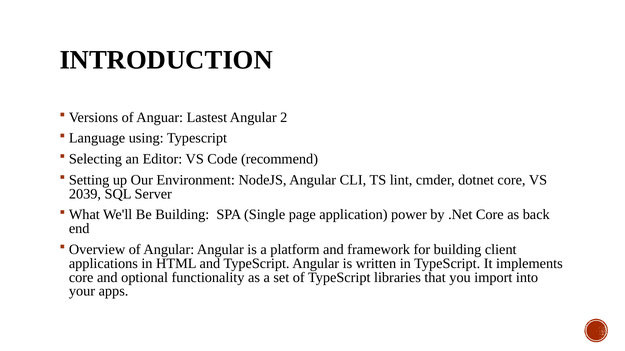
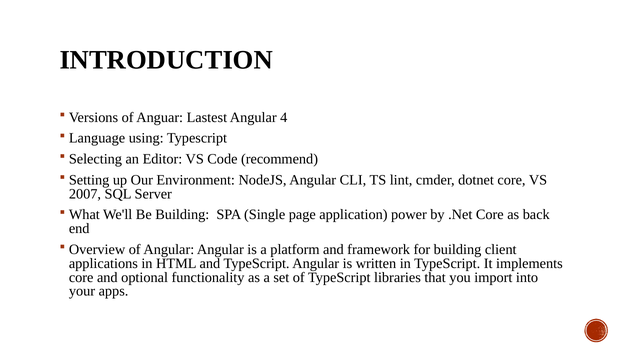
2: 2 -> 4 (284, 117)
2039: 2039 -> 2007 (85, 194)
